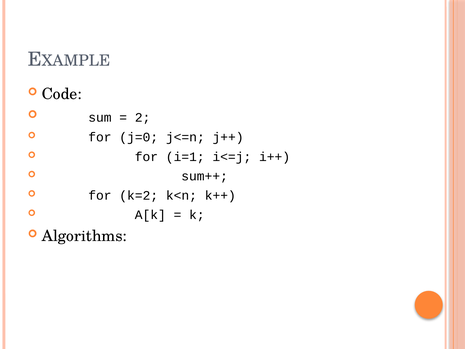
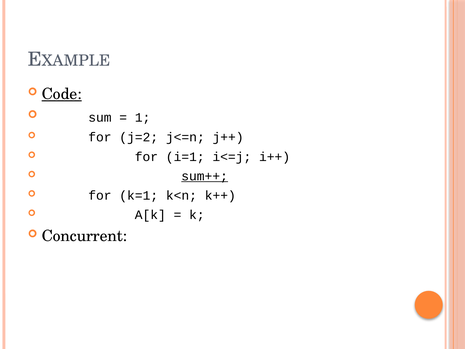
Code underline: none -> present (62, 94)
2: 2 -> 1 (143, 117)
j=0: j=0 -> j=2 (139, 137)
sum++ underline: none -> present (205, 176)
k=2: k=2 -> k=1 (139, 195)
Algorithms: Algorithms -> Concurrent (84, 236)
